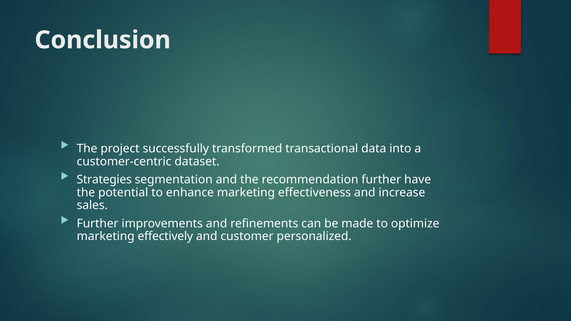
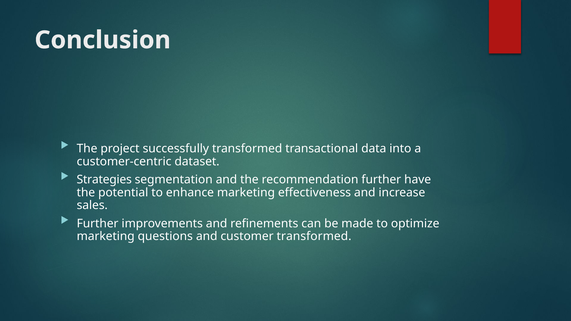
effectively: effectively -> questions (165, 236)
customer personalized: personalized -> transformed (314, 236)
